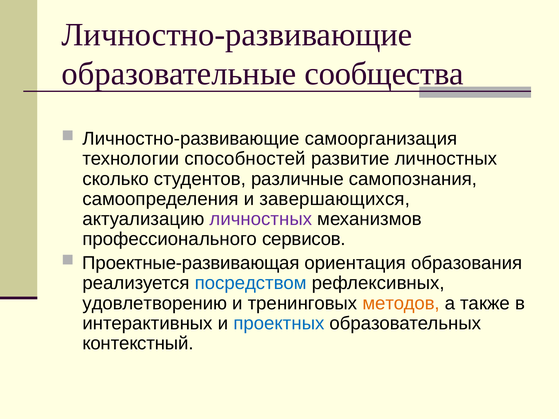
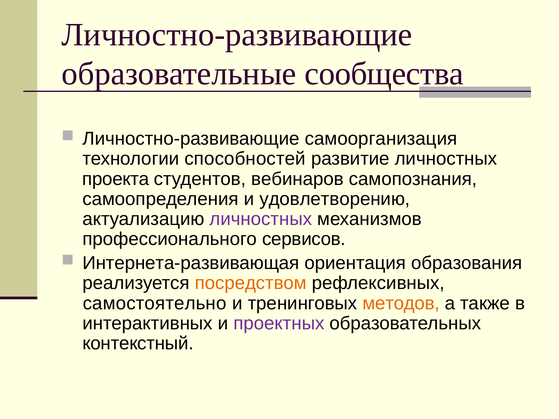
сколько: сколько -> проекта (116, 179)
различные: различные -> вебинаров (297, 179)
завершающихся: завершающихся -> удовлетворению (335, 199)
Проектные-развивающая: Проектные-развивающая -> Интернета-развивающая (191, 263)
посредством colour: blue -> orange (251, 283)
удовлетворению: удовлетворению -> самостоятельно (155, 303)
проектных colour: blue -> purple (279, 324)
